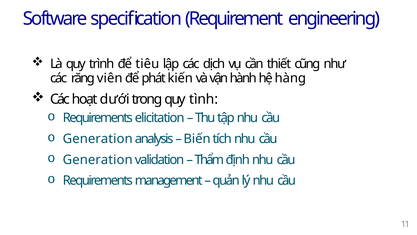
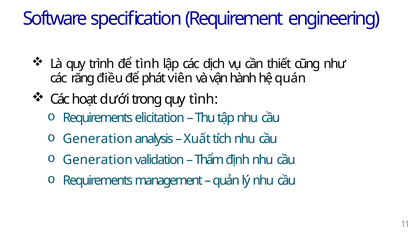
để tiêu: tiêu -> tình (147, 64)
viên: viên -> điều (110, 78)
kiến: kiến -> viên (180, 78)
hàng: hàng -> quán (290, 78)
Biến: Biến -> Xuất (197, 139)
